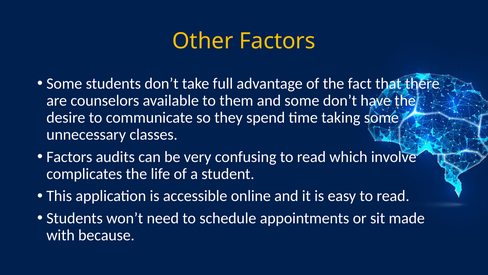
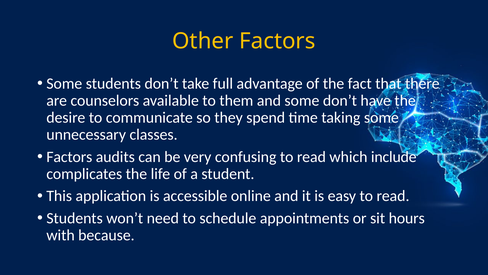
involve: involve -> include (394, 157)
made: made -> hours (407, 218)
